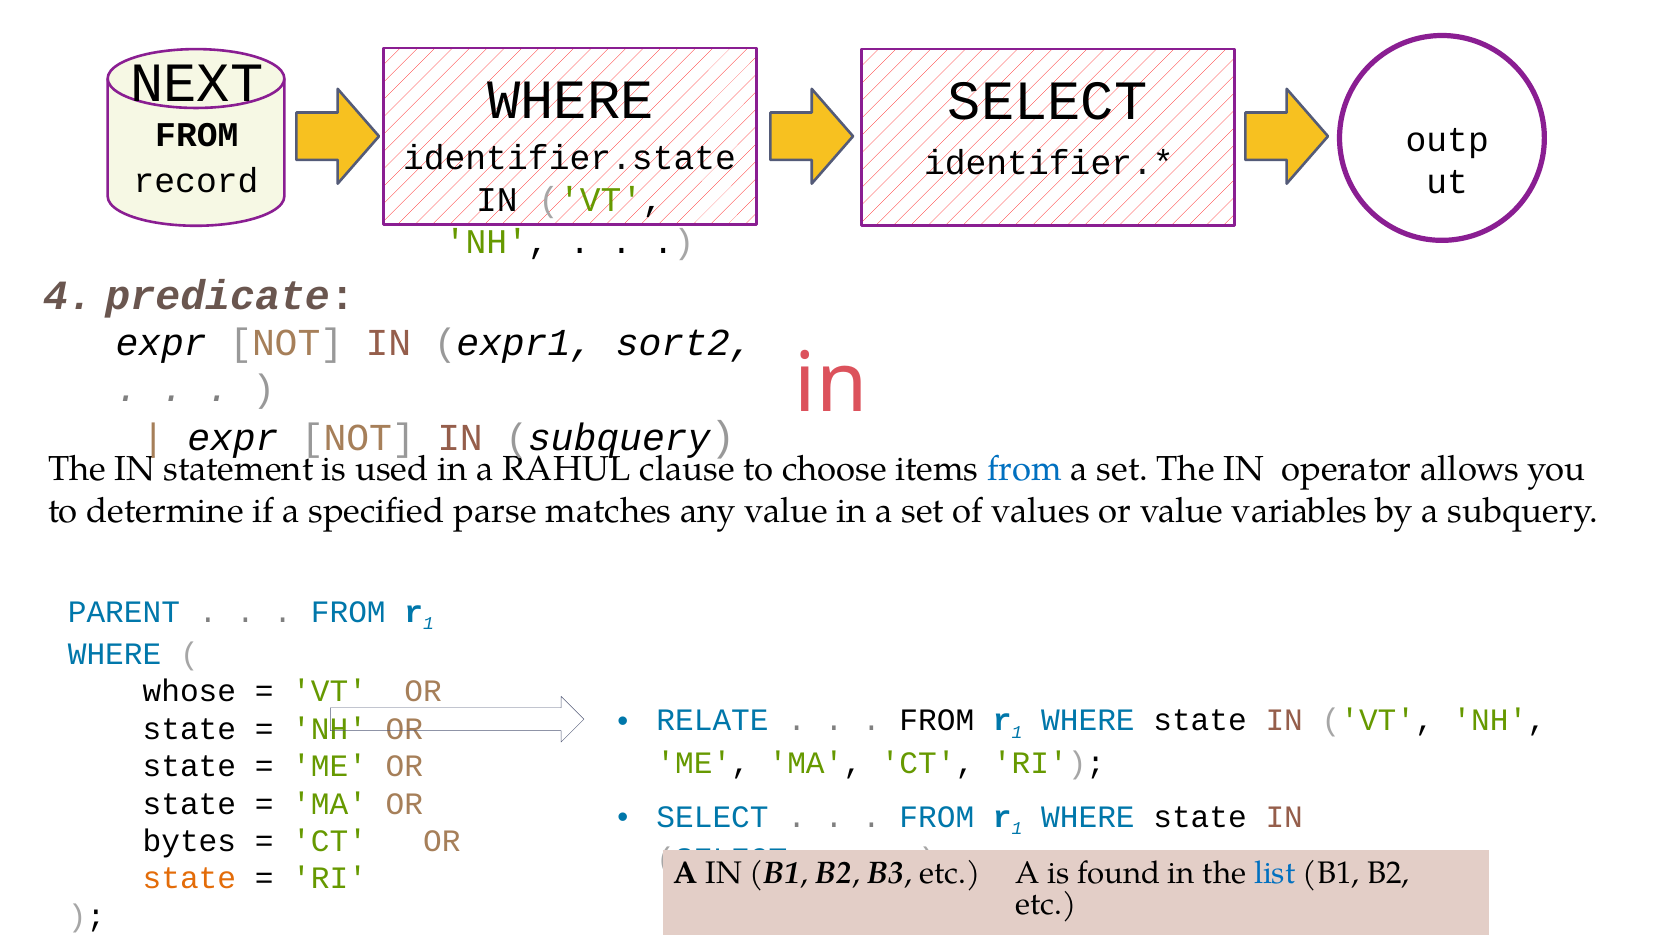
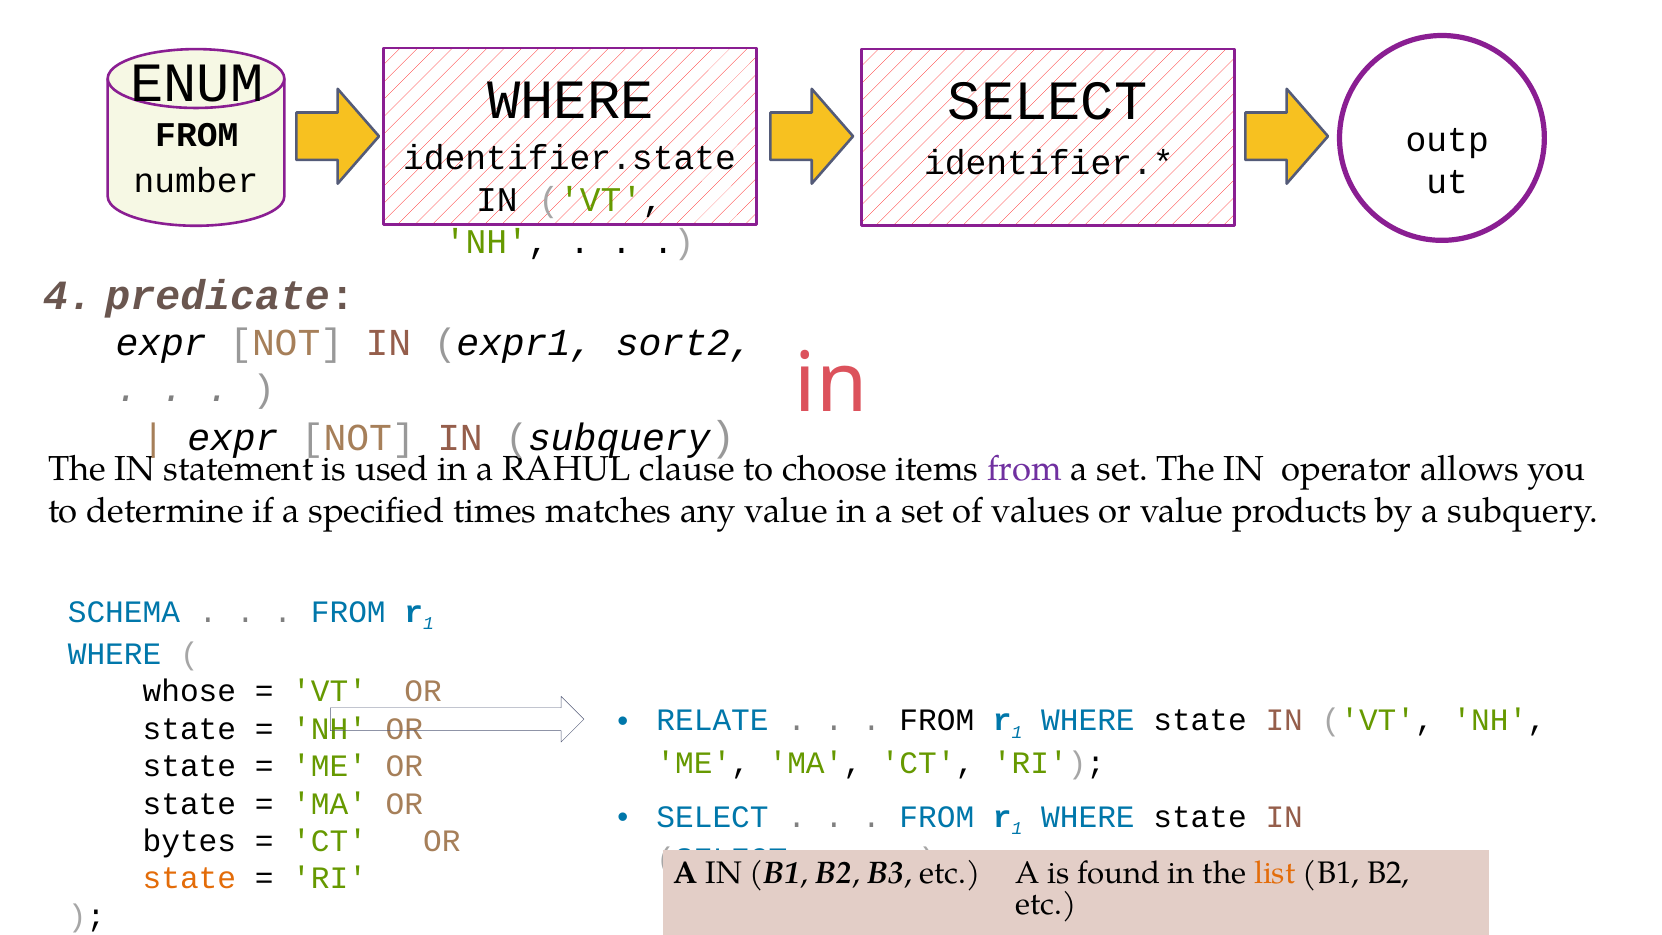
NEXT: NEXT -> ENUM (197, 83)
record: record -> number (196, 181)
from colour: blue -> purple (1025, 469)
parse: parse -> times (495, 511)
variables: variables -> products (1300, 511)
PARENT: PARENT -> SCHEMA (124, 612)
list colour: blue -> orange (1275, 873)
